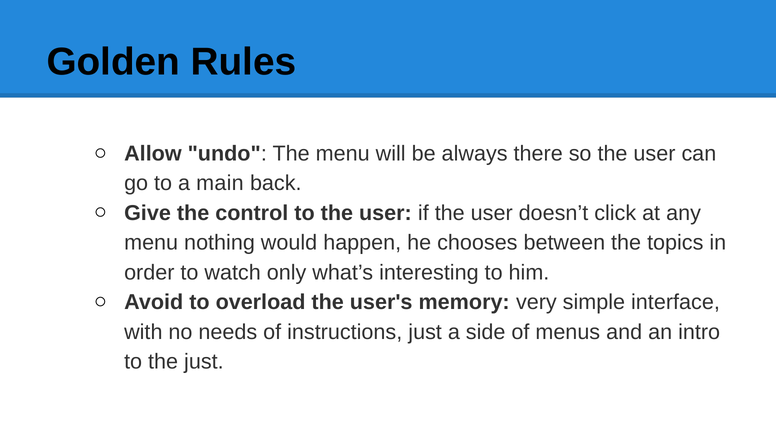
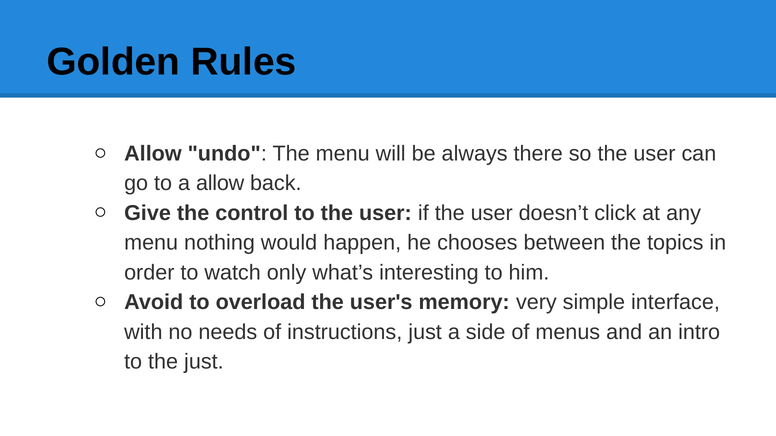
a main: main -> allow (220, 184)
